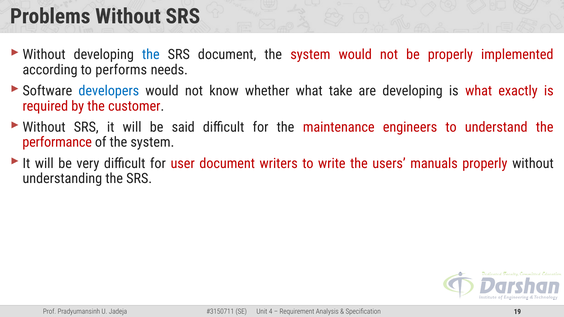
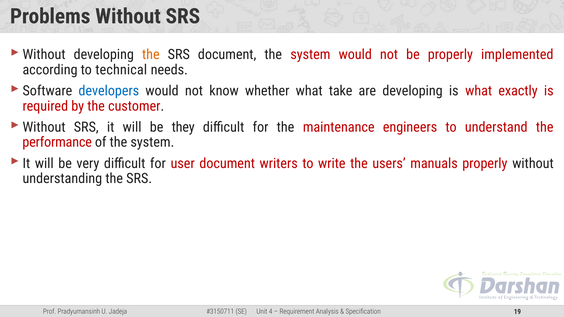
the colour: blue -> orange (151, 55)
performs: performs -> technical (121, 70)
said: said -> they (183, 127)
